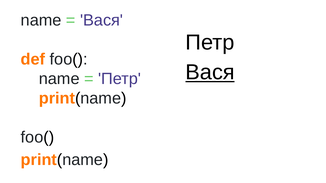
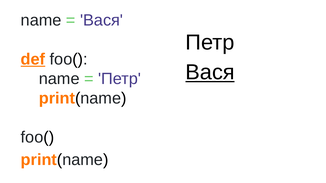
def underline: none -> present (33, 59)
